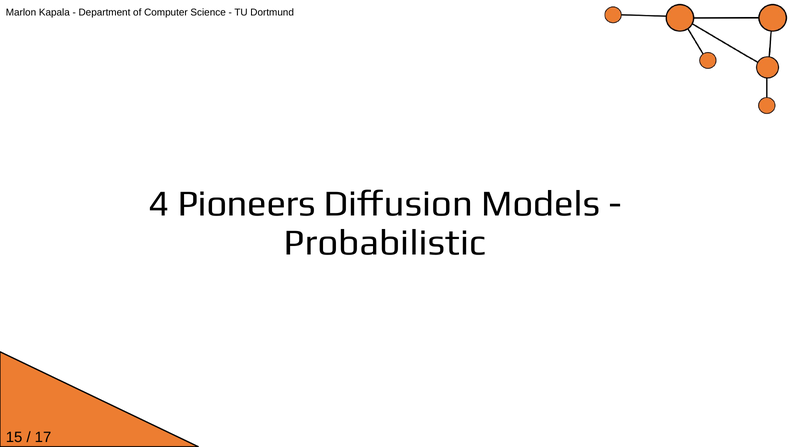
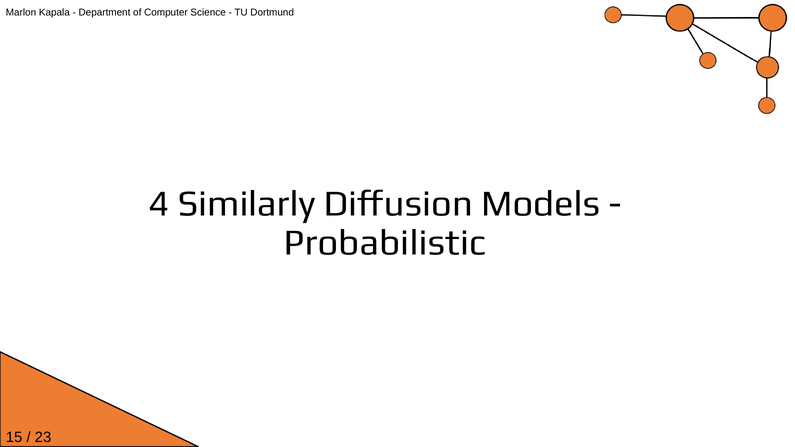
Pioneers: Pioneers -> Similarly (246, 204)
17: 17 -> 23 (43, 438)
